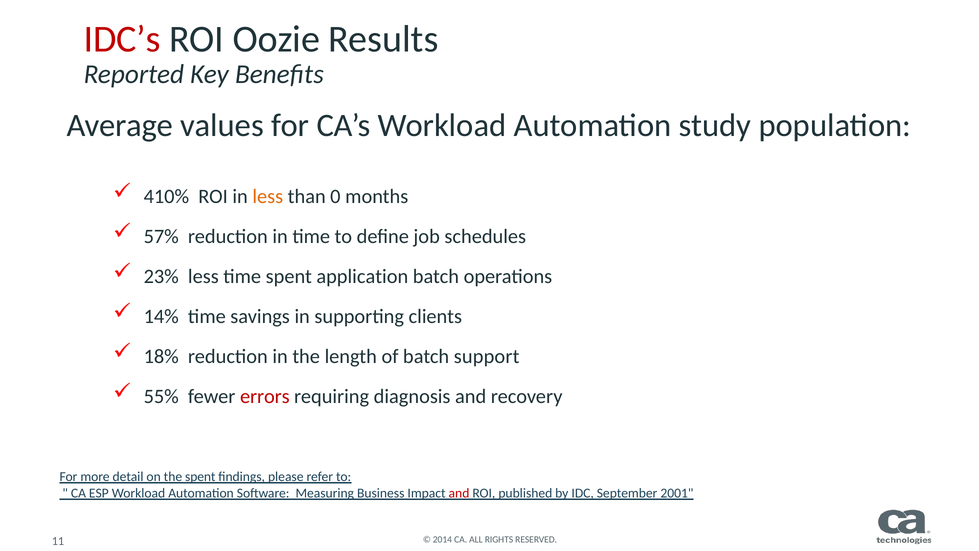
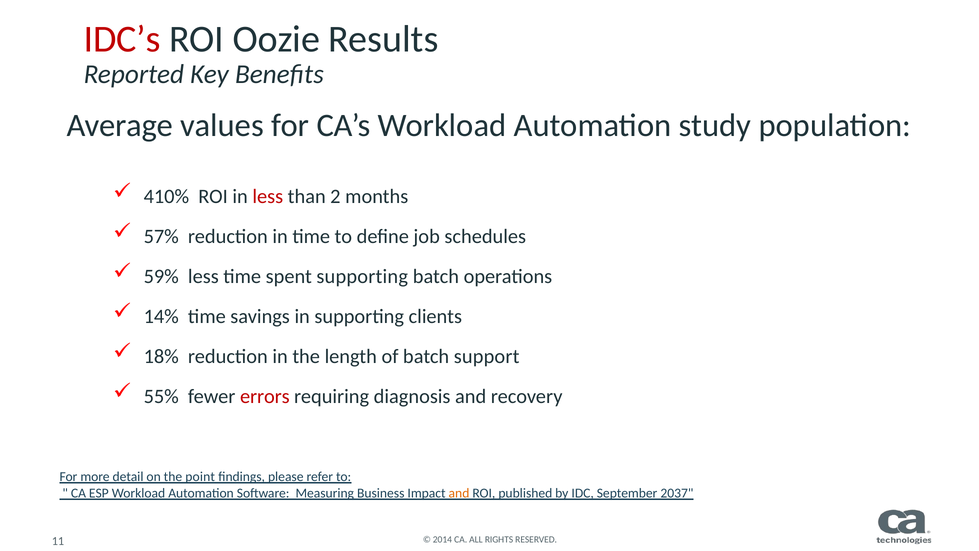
less colour: orange -> red (268, 196)
0: 0 -> 2 (335, 196)
23%: 23% -> 59% (161, 276)
spent application: application -> supporting (362, 276)
the spent: spent -> point (200, 476)
and colour: red -> orange (459, 493)
2001: 2001 -> 2037 (677, 493)
